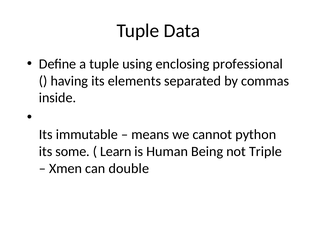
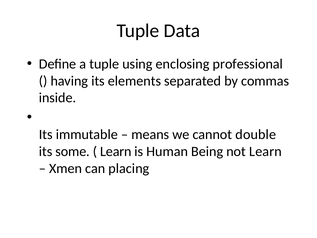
python: python -> double (256, 134)
not Triple: Triple -> Learn (265, 151)
double: double -> placing (129, 168)
